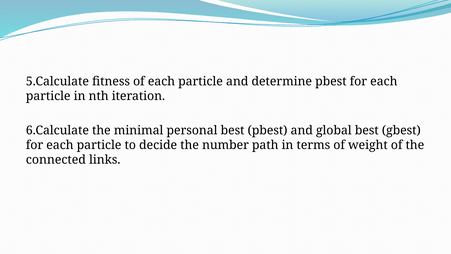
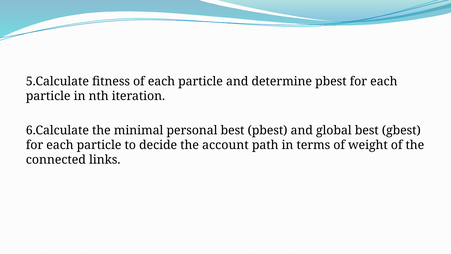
number: number -> account (225, 145)
